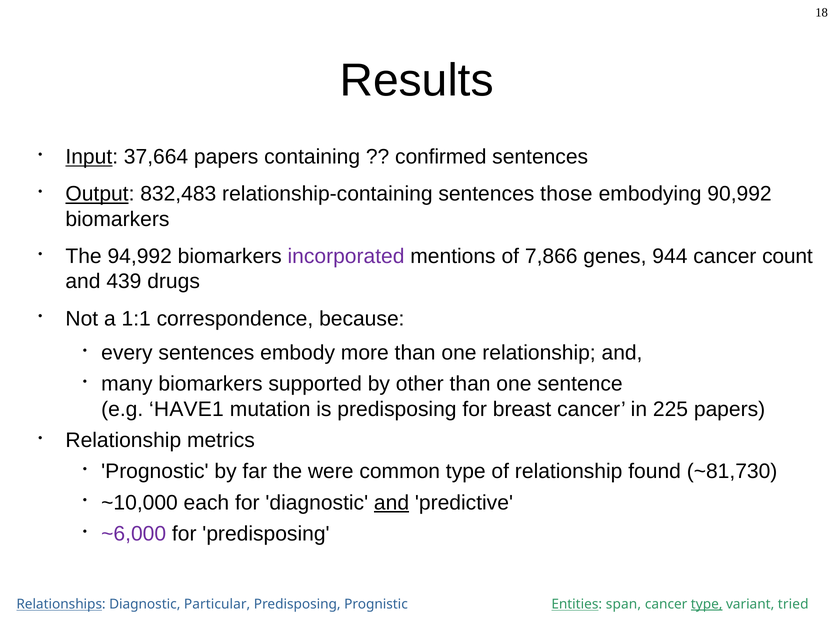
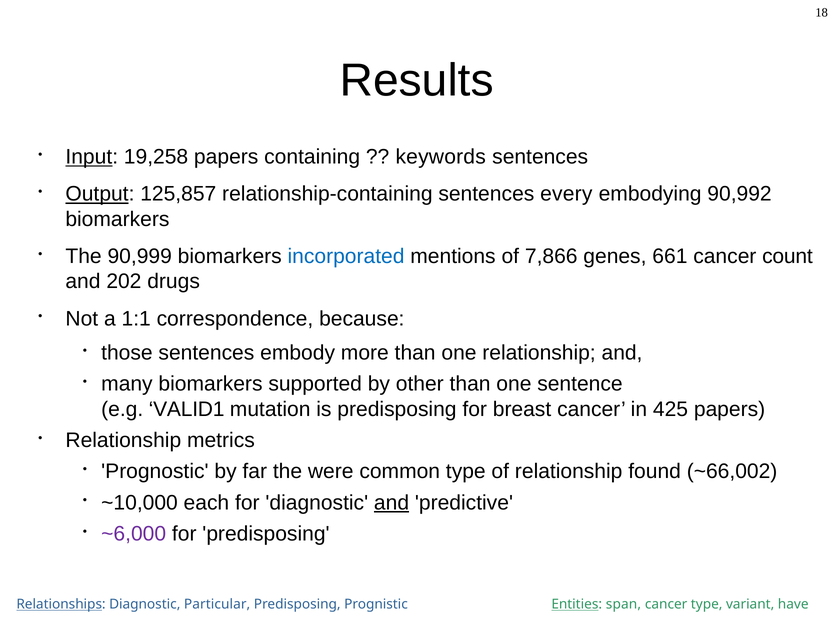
37,664: 37,664 -> 19,258 (156, 157)
confirmed: confirmed -> keywords (441, 157)
832,483: 832,483 -> 125,857 (178, 194)
those: those -> every (566, 194)
94,992: 94,992 -> 90,999 (140, 257)
incorporated colour: purple -> blue (346, 257)
944: 944 -> 661 (670, 257)
439: 439 -> 202 (124, 282)
every: every -> those (127, 353)
HAVE1: HAVE1 -> VALID1 (187, 409)
225: 225 -> 425 (671, 409)
~81,730: ~81,730 -> ~66,002 (732, 472)
type underline: present -> none (707, 604)
tried: tried -> have (793, 604)
